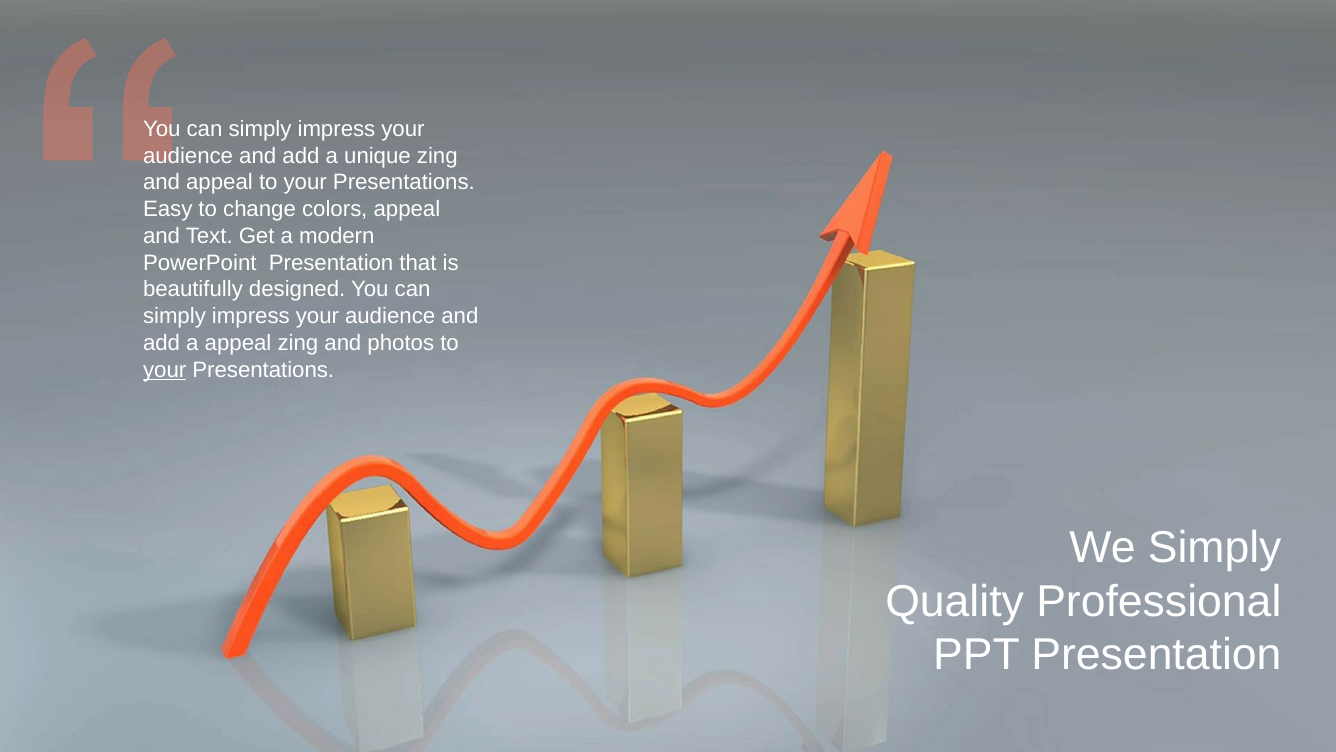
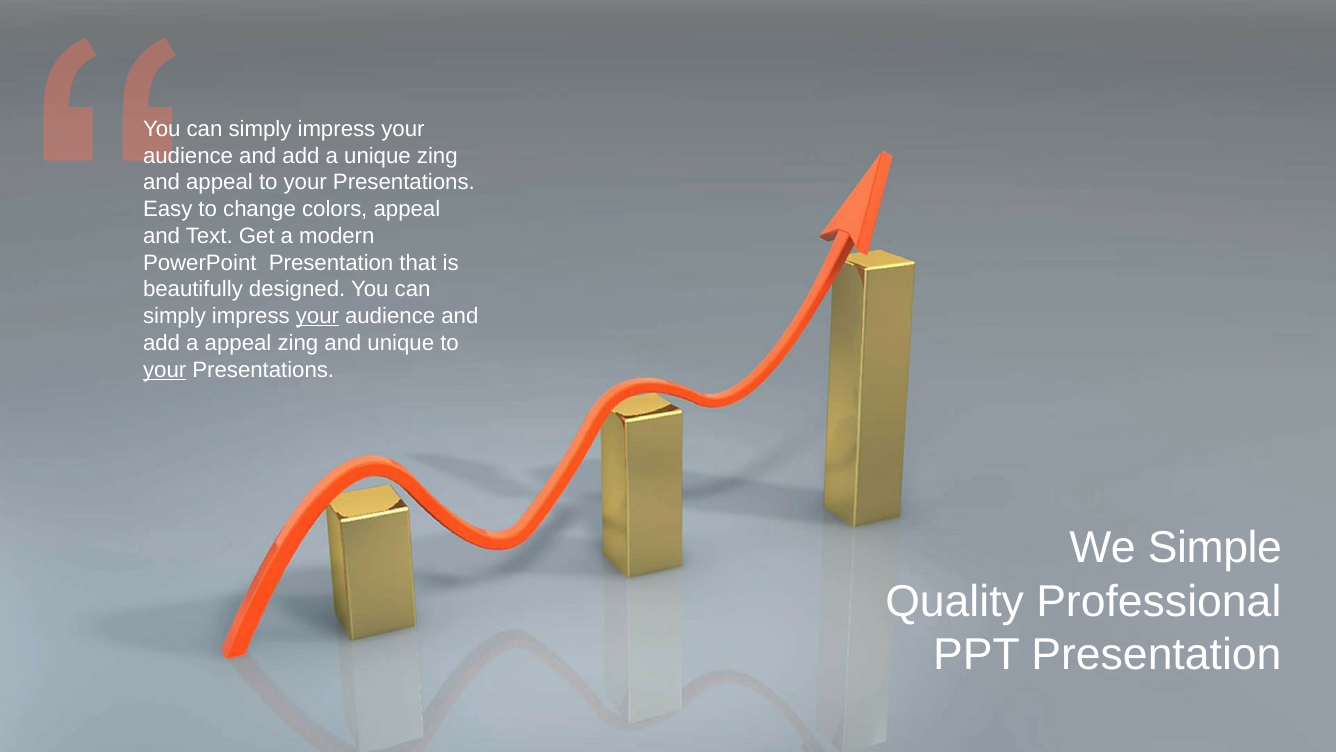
your underline: none -> present (317, 316)
and photos: photos -> unique (401, 343)
We Simply: Simply -> Simple (1215, 548)
